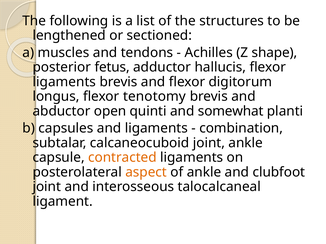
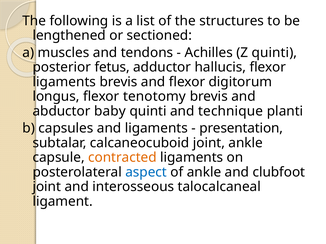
Z shape: shape -> quinti (274, 53)
open: open -> baby (110, 111)
somewhat: somewhat -> technique (231, 111)
combination: combination -> presentation (241, 128)
aspect colour: orange -> blue (146, 172)
